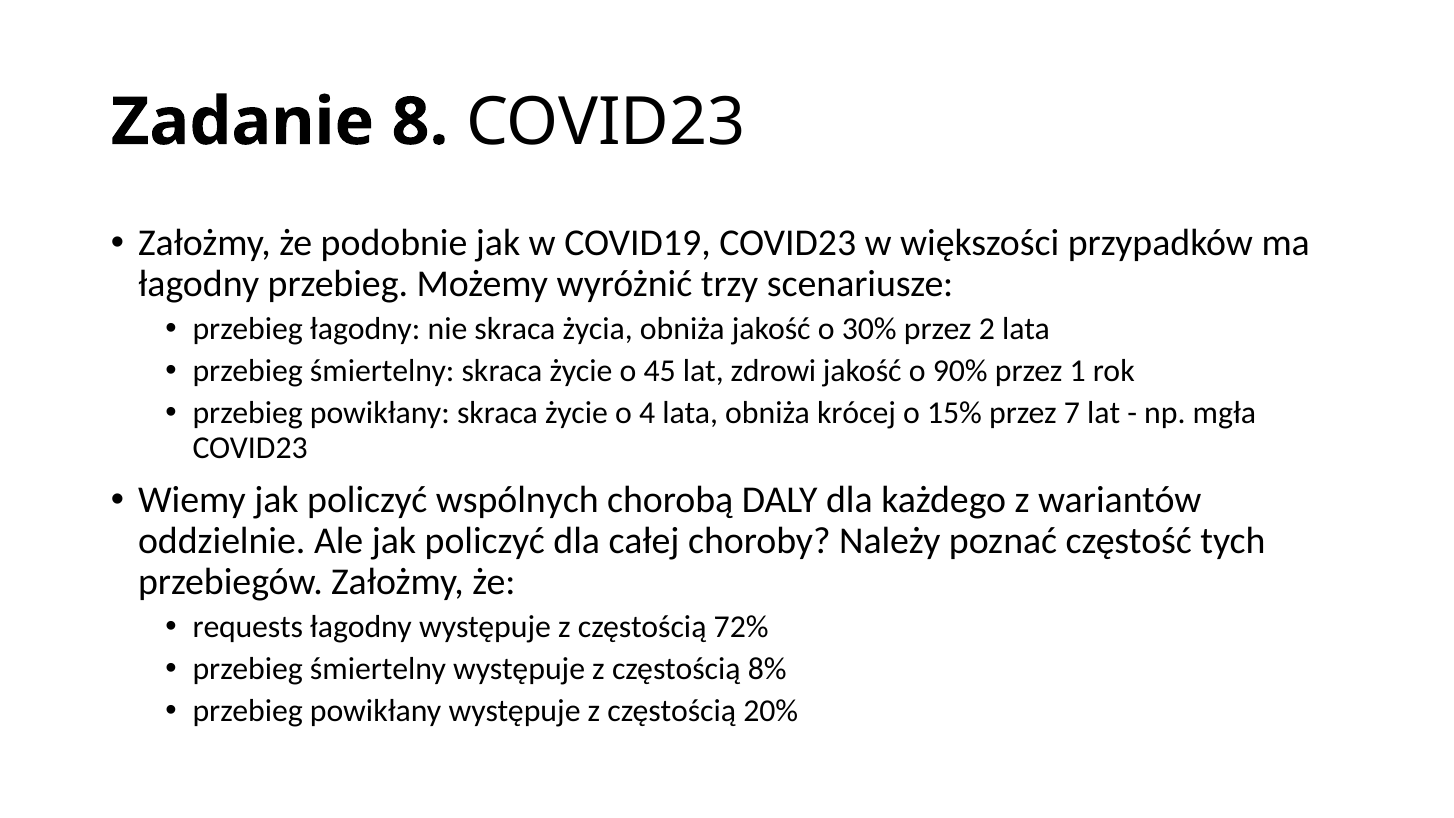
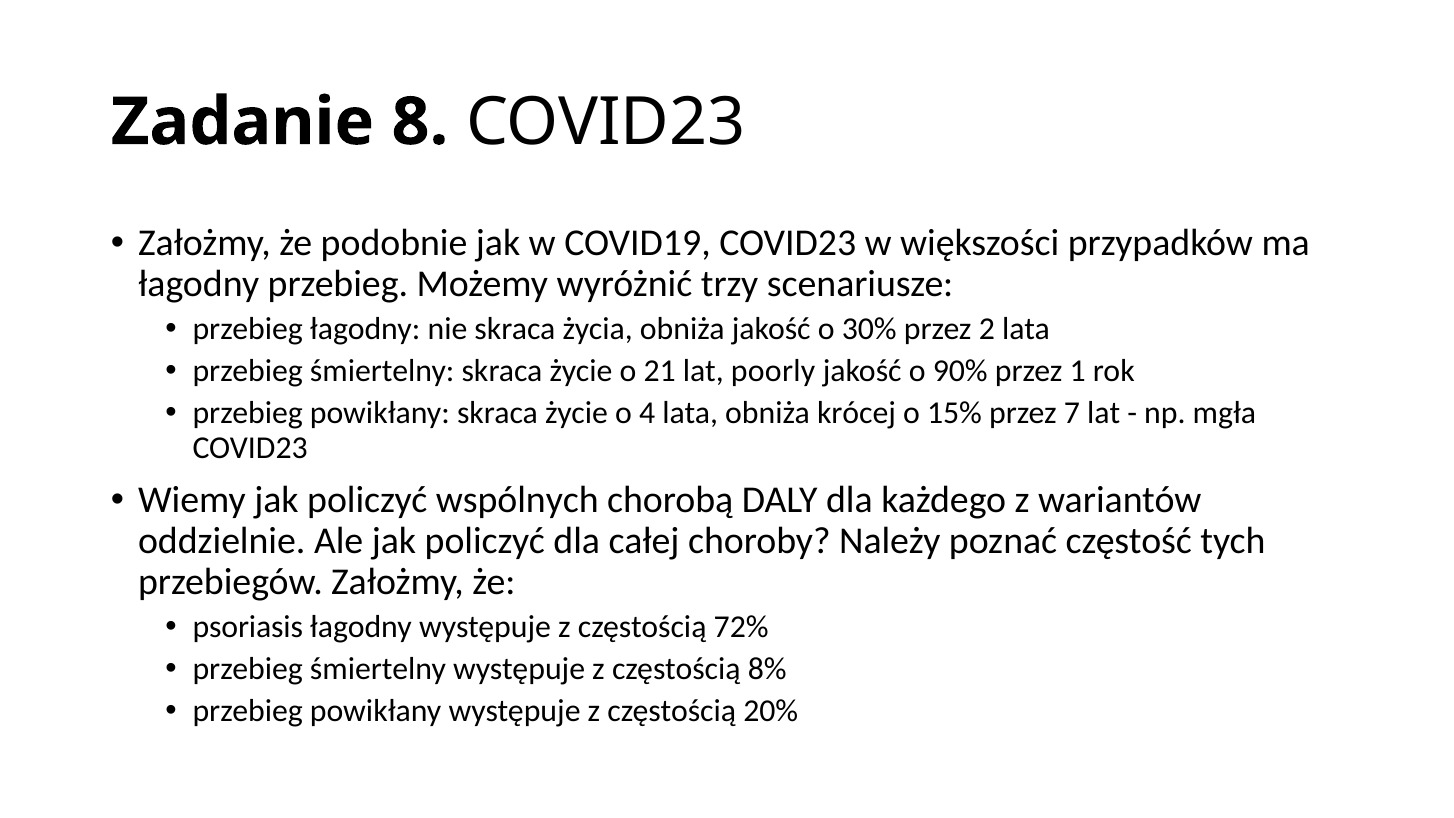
45: 45 -> 21 (660, 371)
zdrowi: zdrowi -> poorly (773, 371)
requests: requests -> psoriasis (248, 627)
